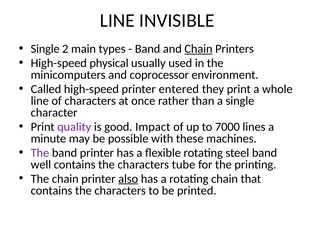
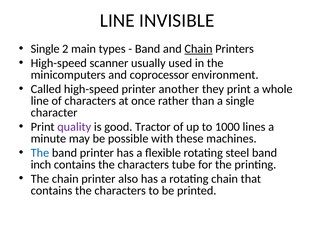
physical: physical -> scanner (109, 63)
entered: entered -> another (179, 89)
Impact: Impact -> Tractor (153, 127)
7000: 7000 -> 1000 (227, 127)
The colour: purple -> blue (40, 153)
well: well -> inch (41, 165)
also underline: present -> none (128, 179)
